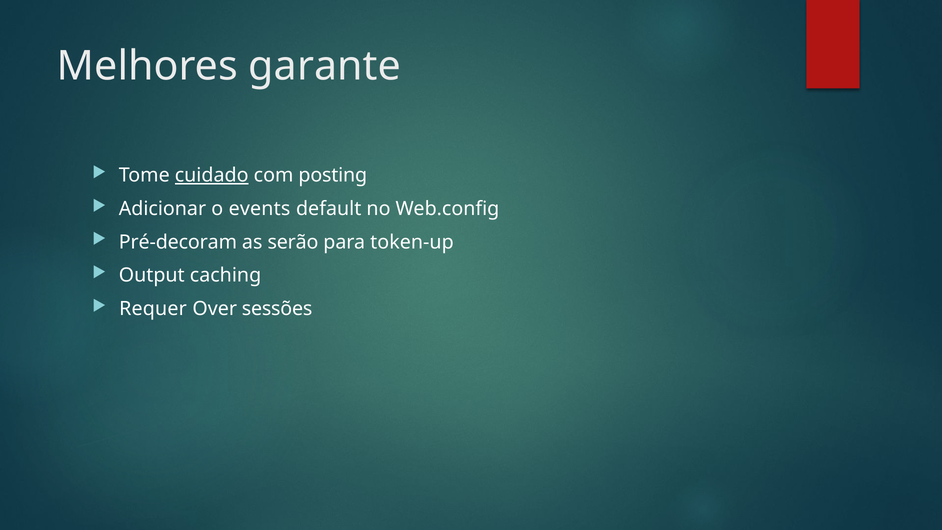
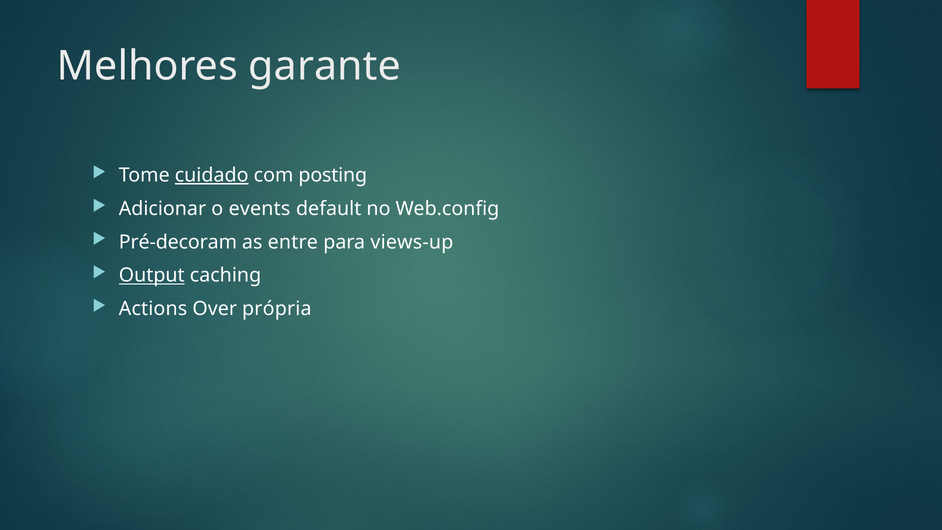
serão: serão -> entre (293, 242)
token-up: token-up -> views-up (412, 242)
Output underline: none -> present (152, 275)
Requer: Requer -> Actions (153, 309)
sessões: sessões -> própria (277, 309)
